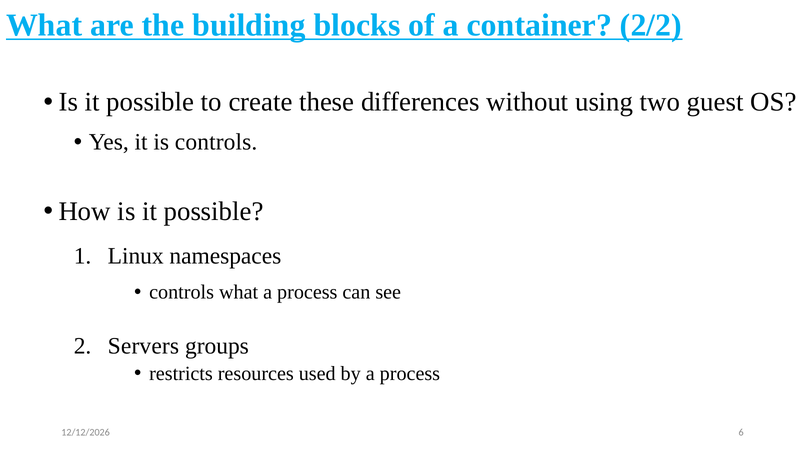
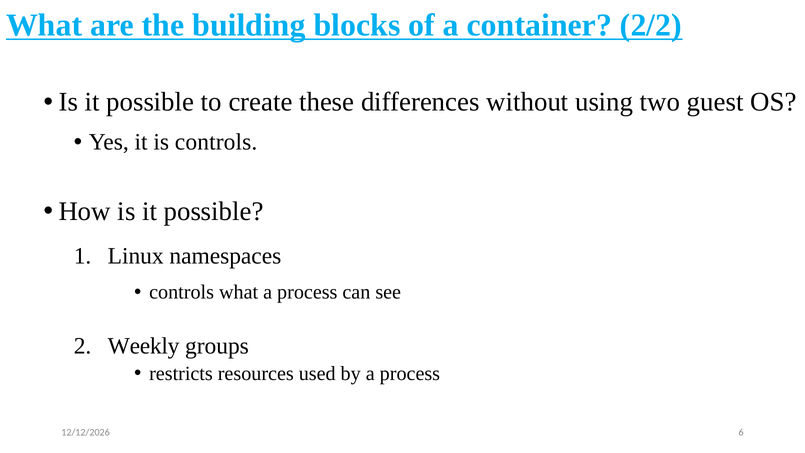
Servers: Servers -> Weekly (144, 346)
